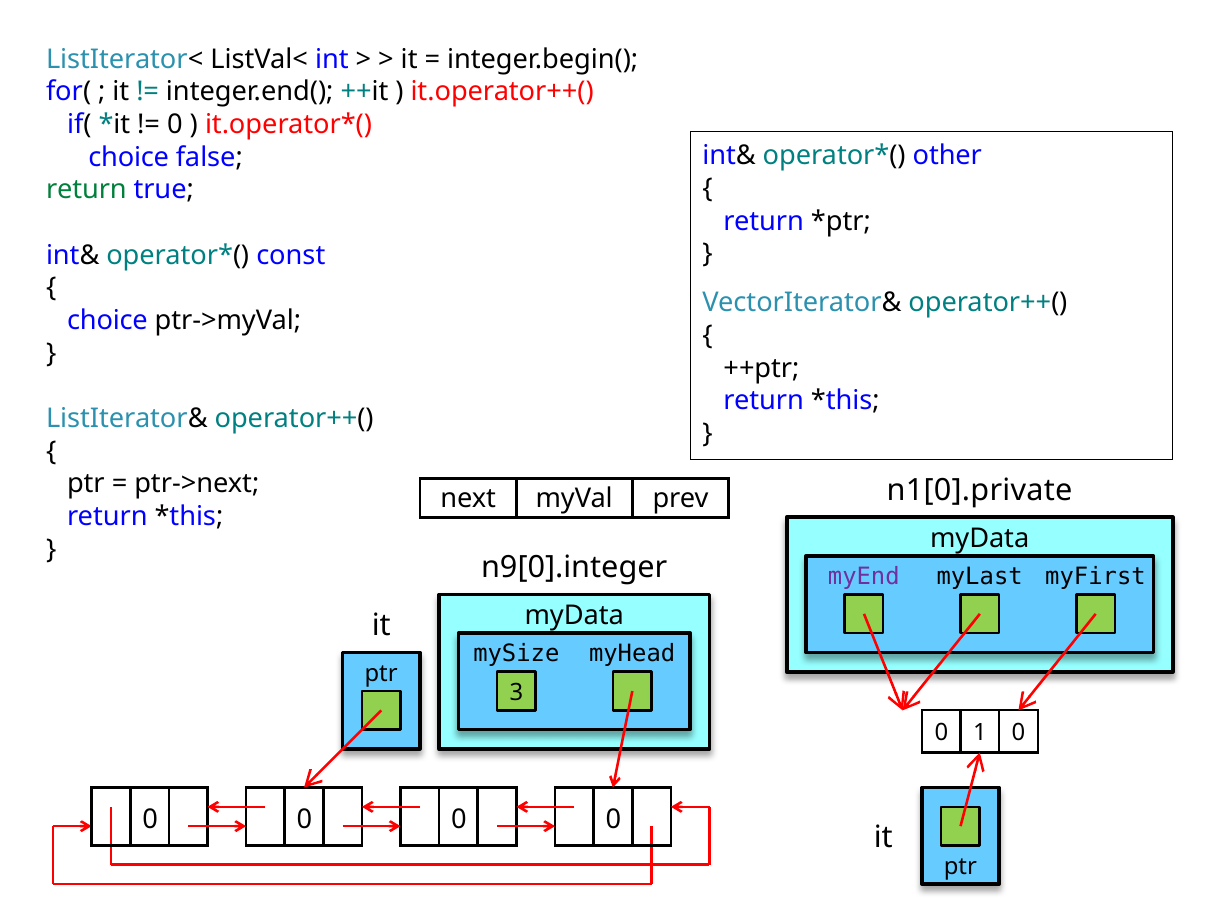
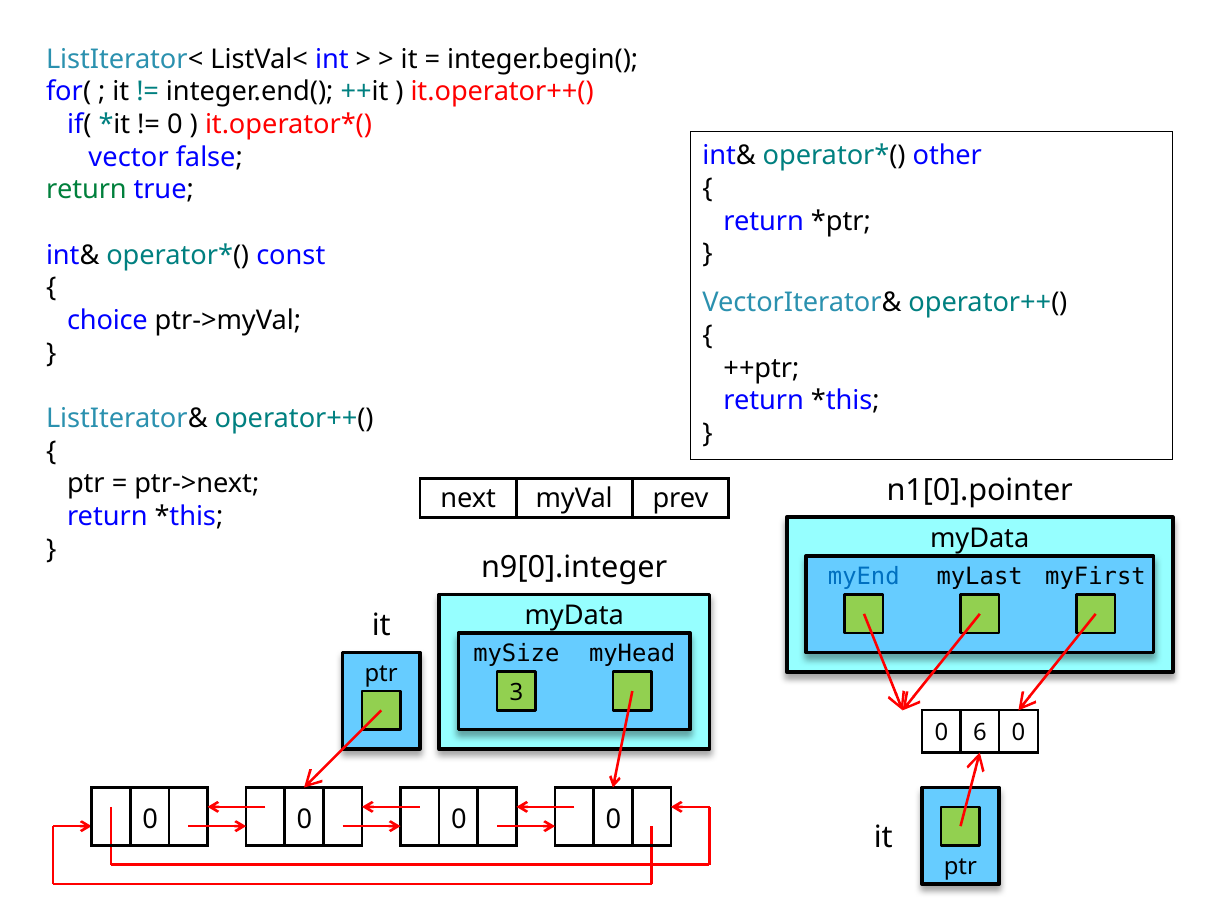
choice: choice -> vector (129, 157)
n1[0].private: n1[0].private -> n1[0].pointer (980, 491)
myEnd colour: purple -> blue (864, 577)
1: 1 -> 6 (980, 733)
